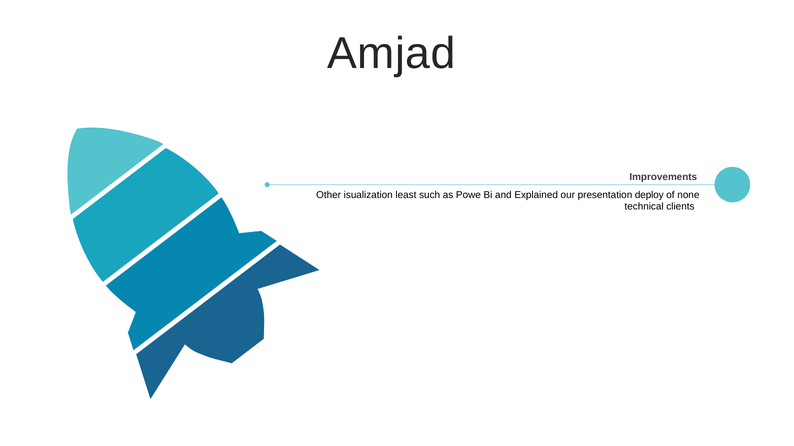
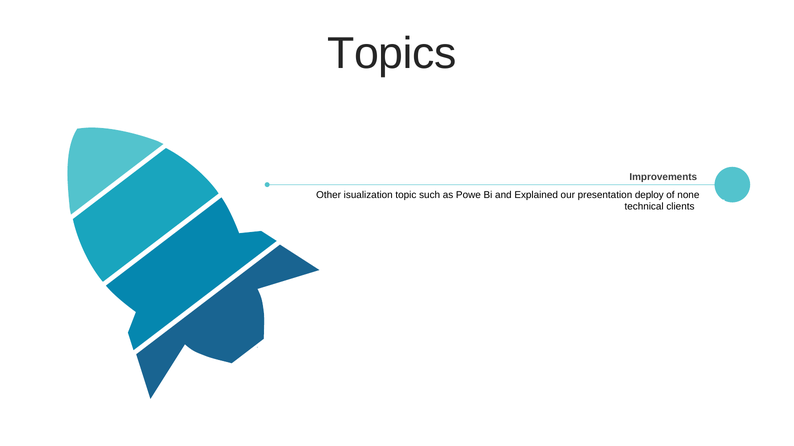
Amjad: Amjad -> Topics (392, 53)
least: least -> topic (406, 195)
